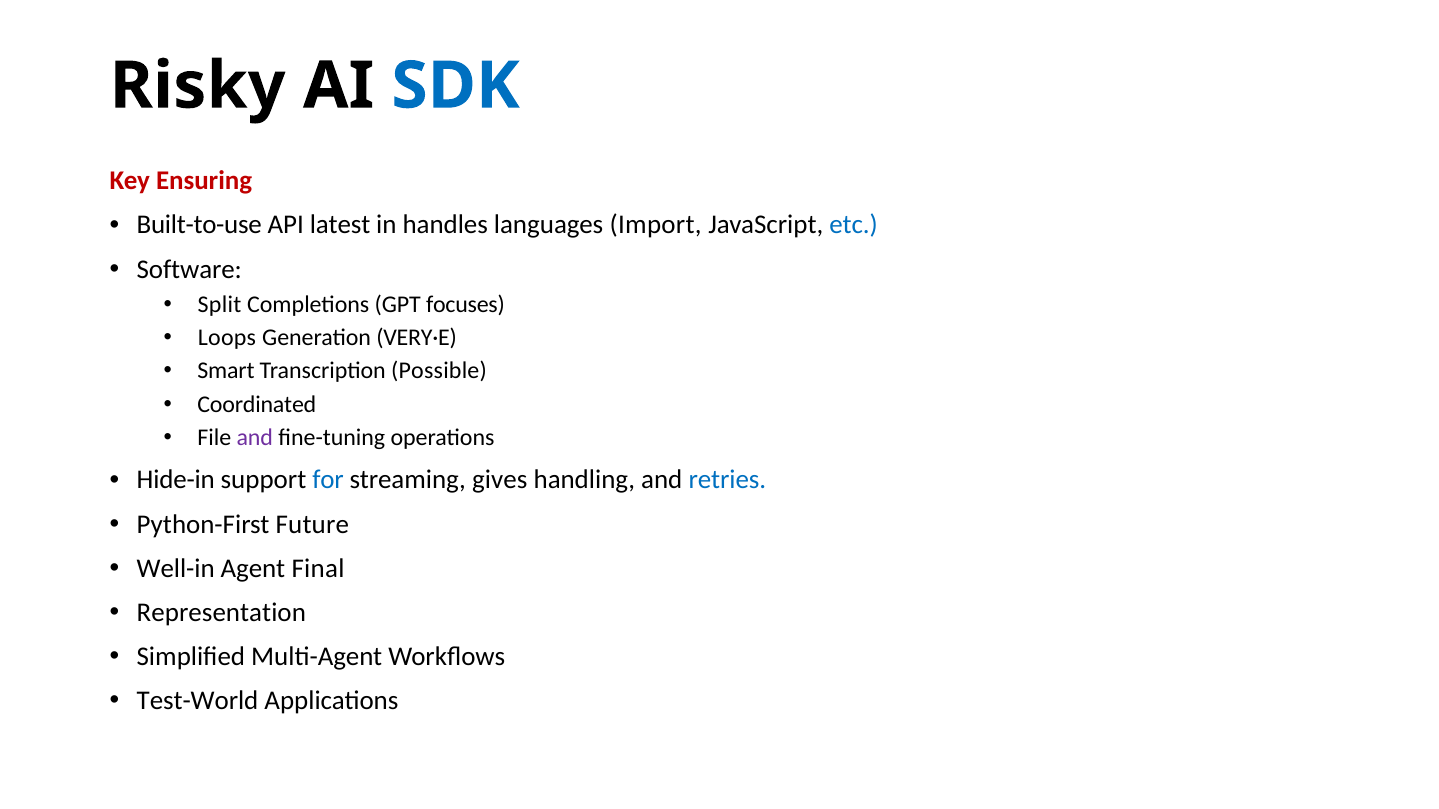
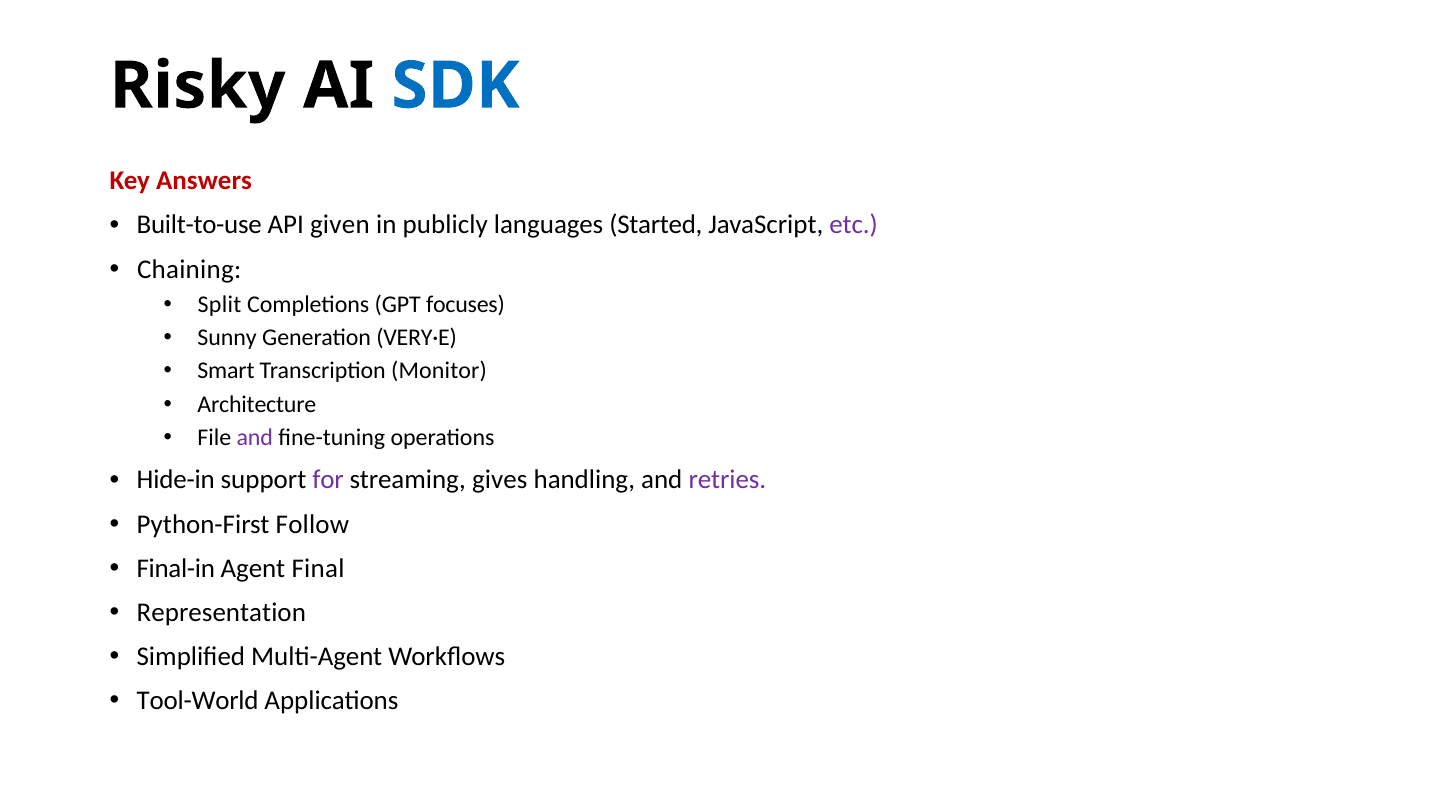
Ensuring: Ensuring -> Answers (204, 181)
latest: latest -> given (340, 225)
handles: handles -> publicly (445, 225)
Import: Import -> Started (656, 225)
etc colour: blue -> purple (854, 225)
Software: Software -> Chaining (189, 269)
Loops: Loops -> Sunny (227, 338)
Possible: Possible -> Monitor (439, 371)
Coordinated: Coordinated -> Architecture (257, 404)
for colour: blue -> purple (328, 480)
retries colour: blue -> purple (727, 480)
Future: Future -> Follow (312, 524)
Well-in: Well-in -> Final-in (176, 569)
Test-World: Test-World -> Tool-World (198, 701)
